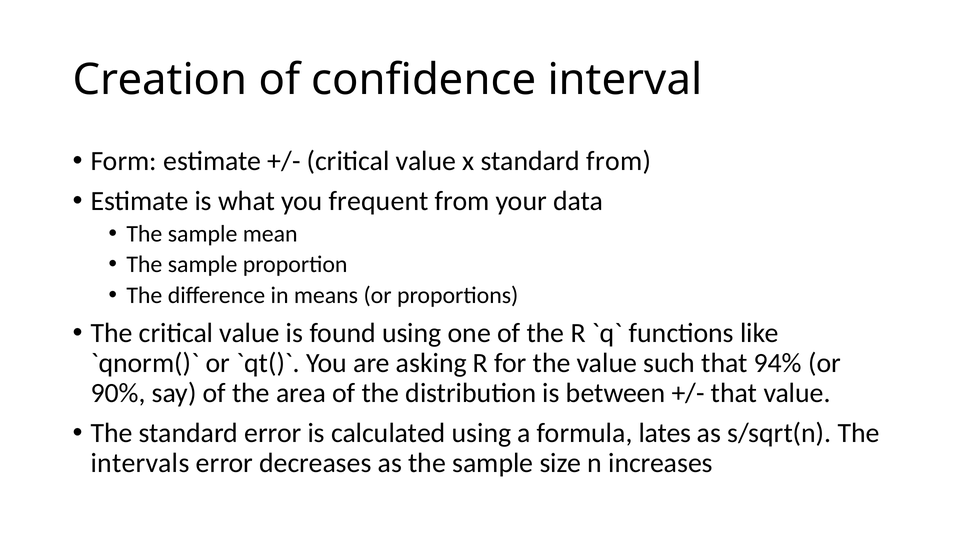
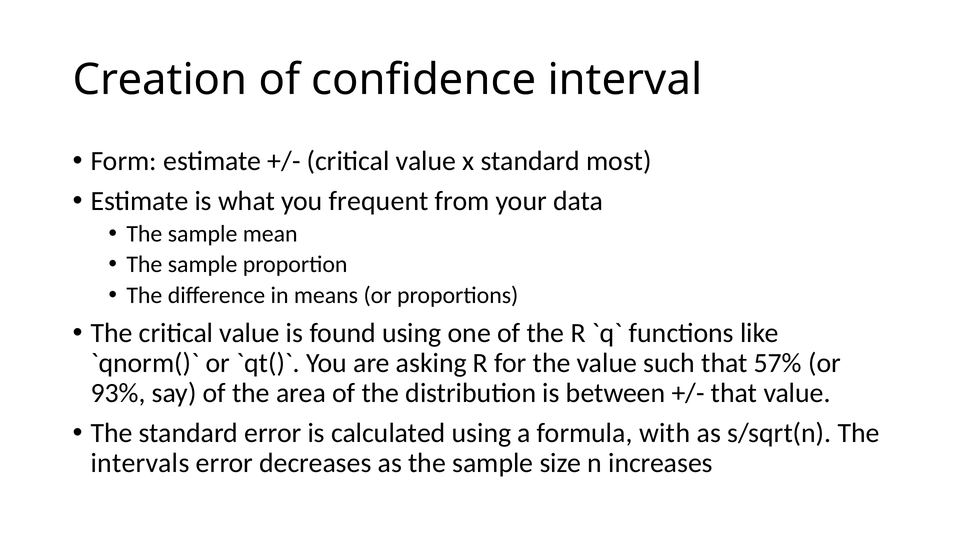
standard from: from -> most (619, 161)
94%: 94% -> 57% (778, 363)
90%: 90% -> 93% (118, 394)
lates: lates -> with (665, 434)
